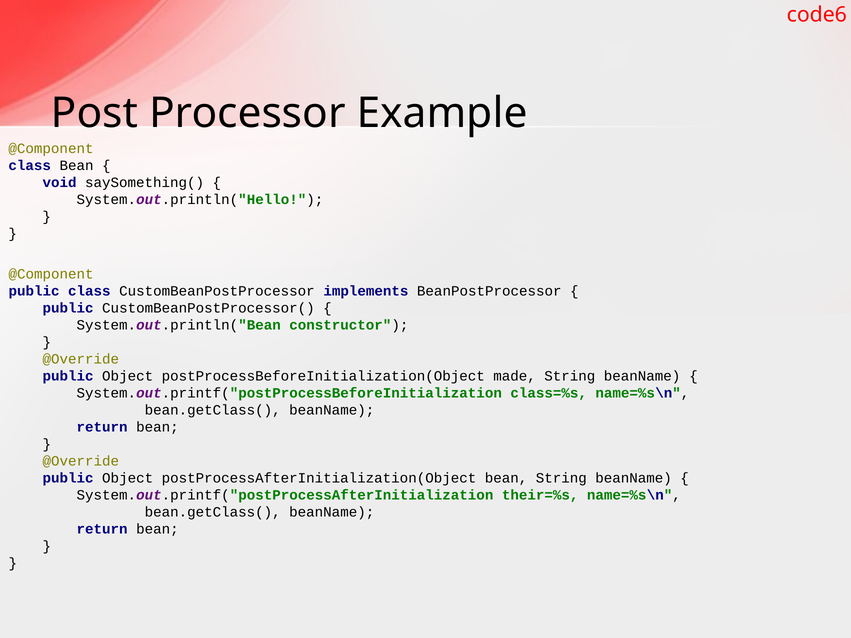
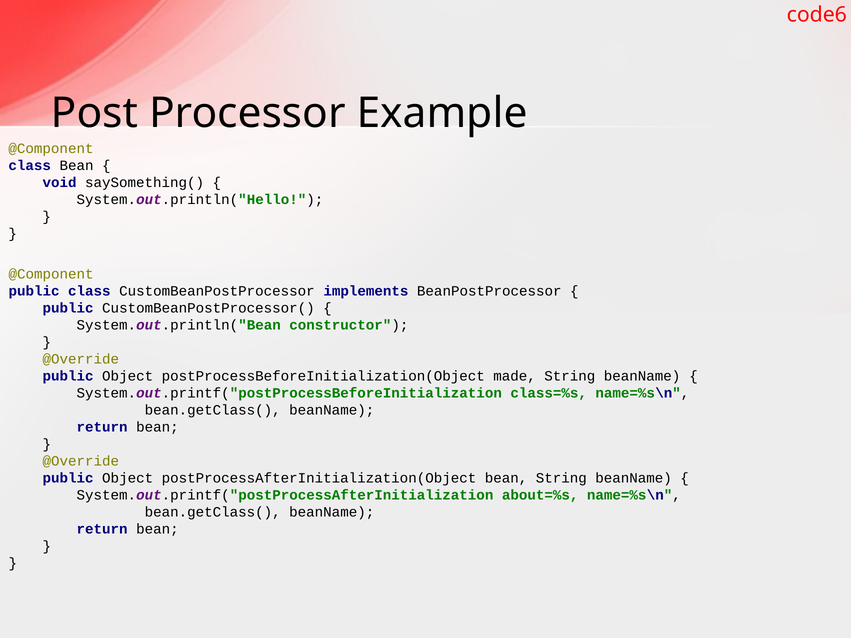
their=%s: their=%s -> about=%s (540, 495)
